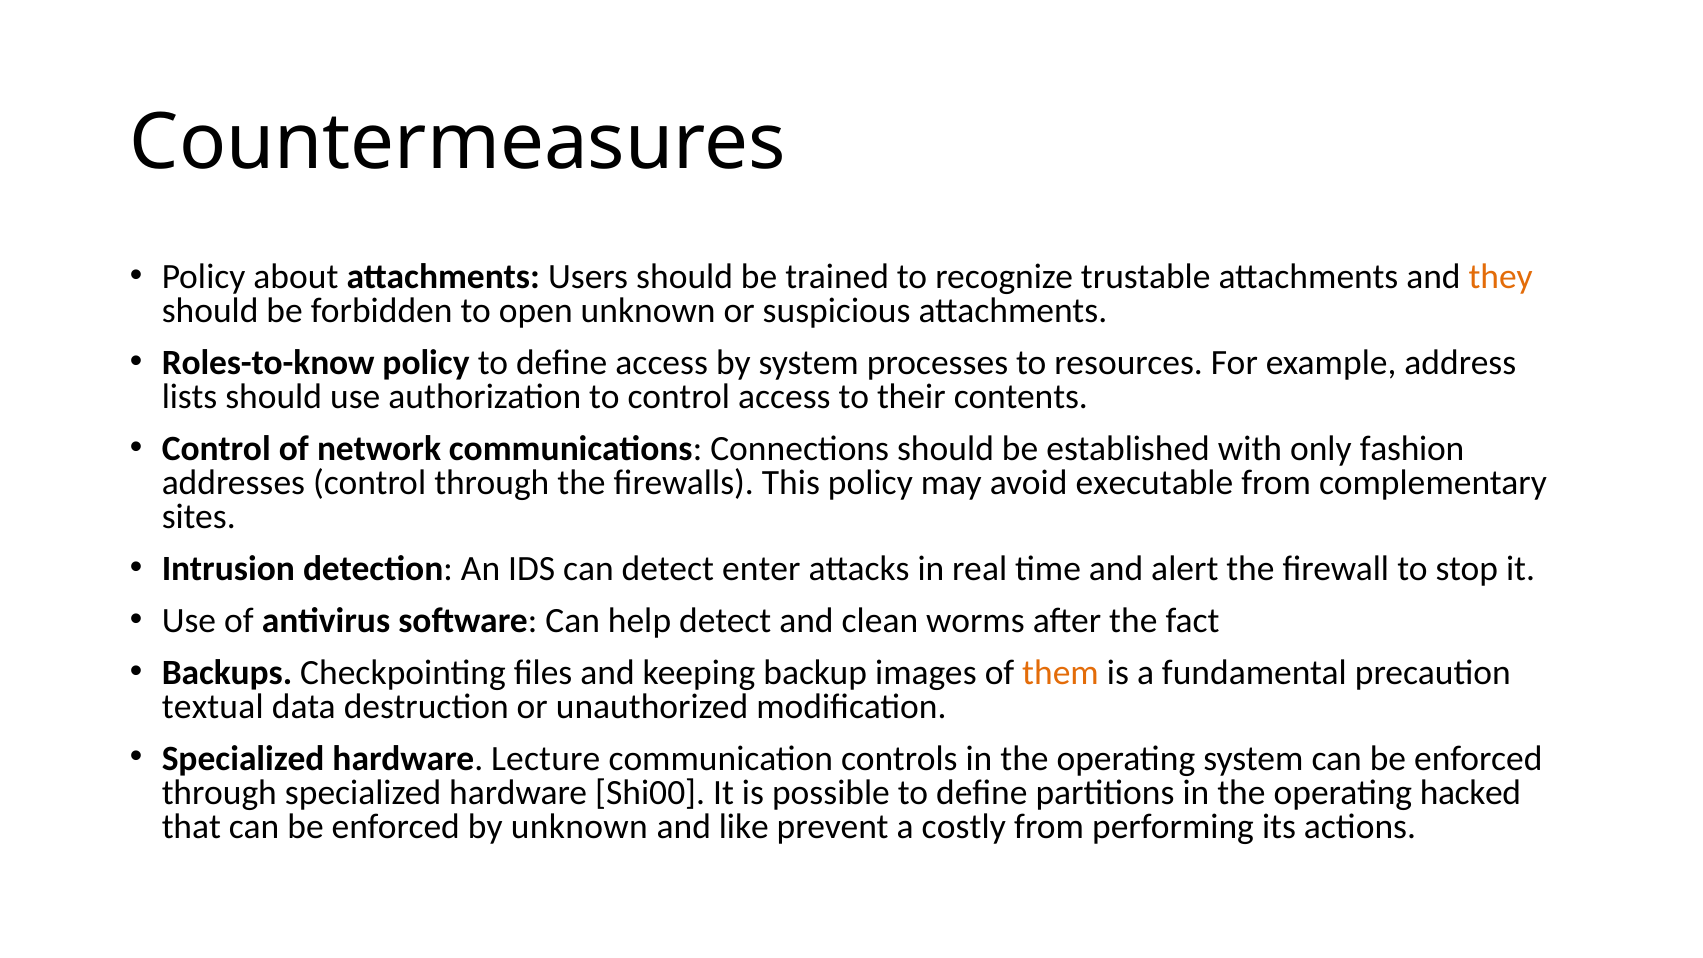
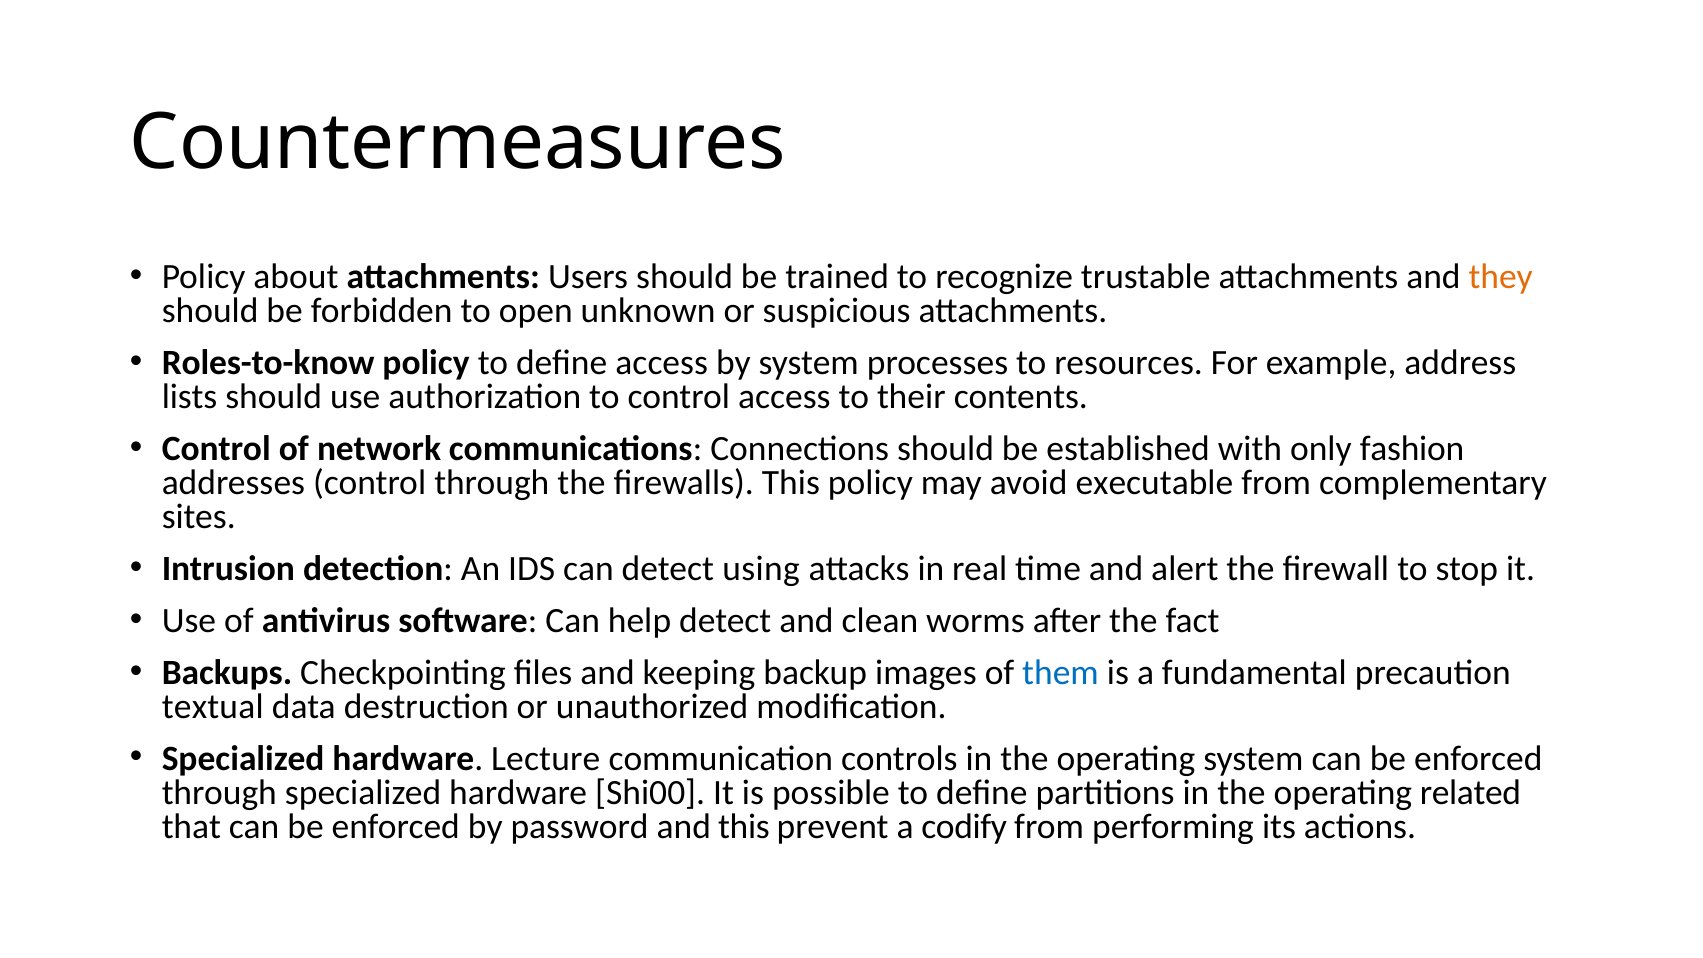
enter: enter -> using (761, 569)
them colour: orange -> blue (1060, 673)
hacked: hacked -> related (1470, 793)
by unknown: unknown -> password (580, 827)
and like: like -> this (744, 827)
costly: costly -> codify (964, 827)
